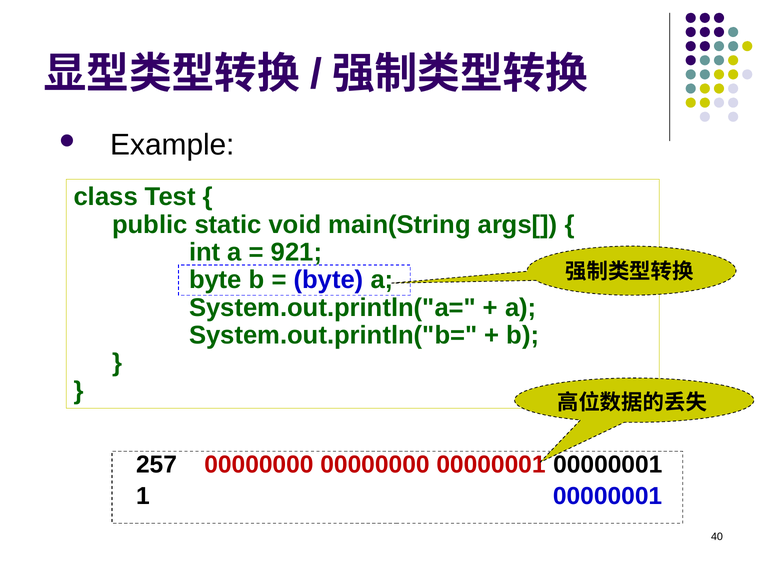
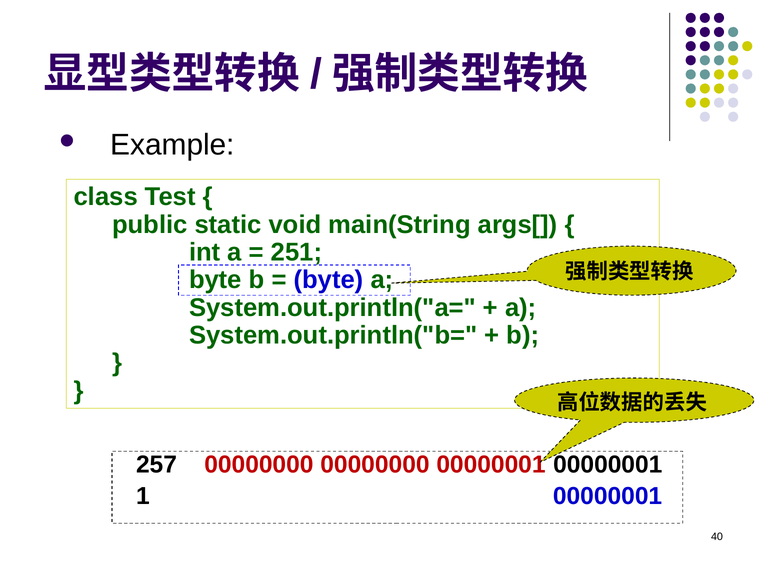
921: 921 -> 251 (296, 252)
